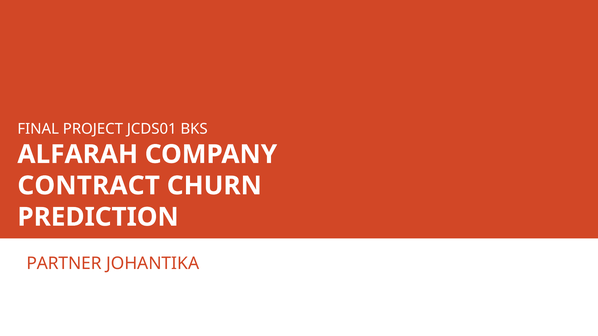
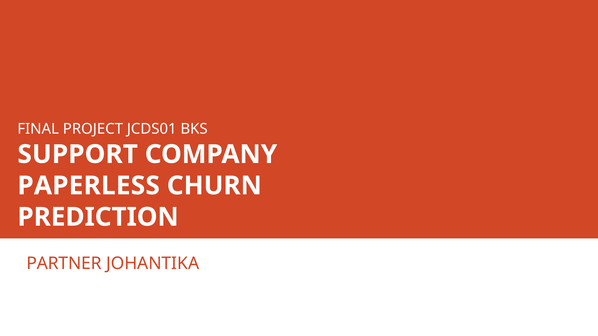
ALFARAH: ALFARAH -> SUPPORT (78, 154)
CONTRACT: CONTRACT -> PAPERLESS (89, 186)
